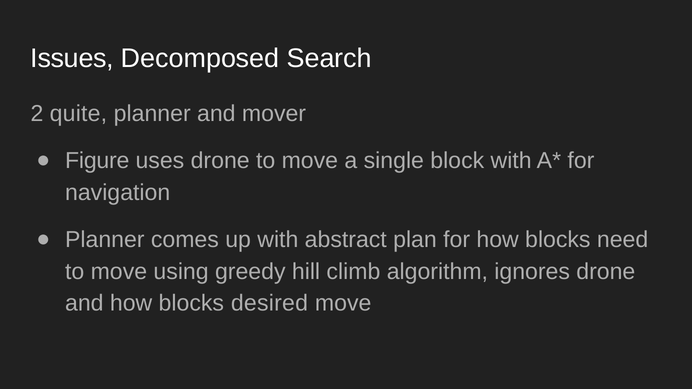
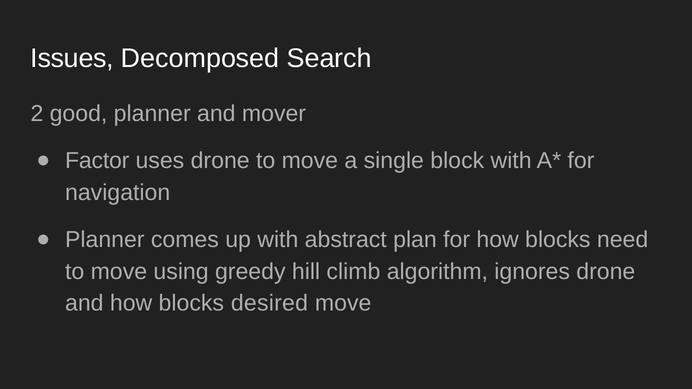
quite: quite -> good (79, 114)
Figure: Figure -> Factor (97, 161)
